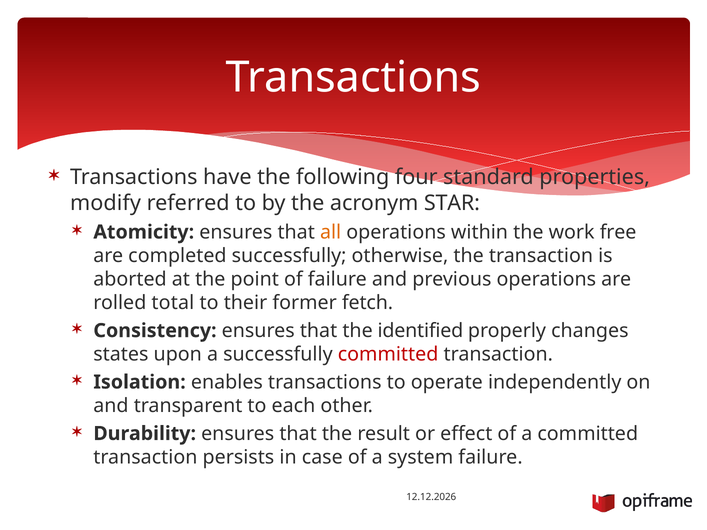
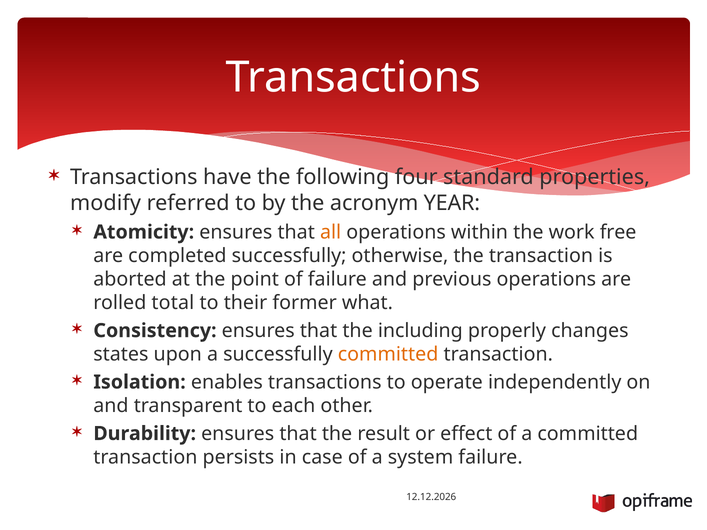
STAR: STAR -> YEAR (452, 203)
fetch: fetch -> what (367, 303)
identified: identified -> including (420, 331)
committed colour: red -> orange (388, 354)
